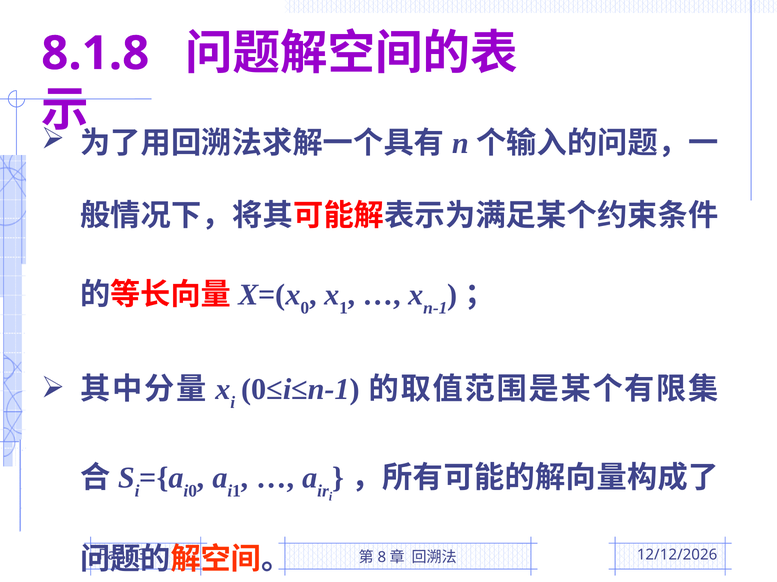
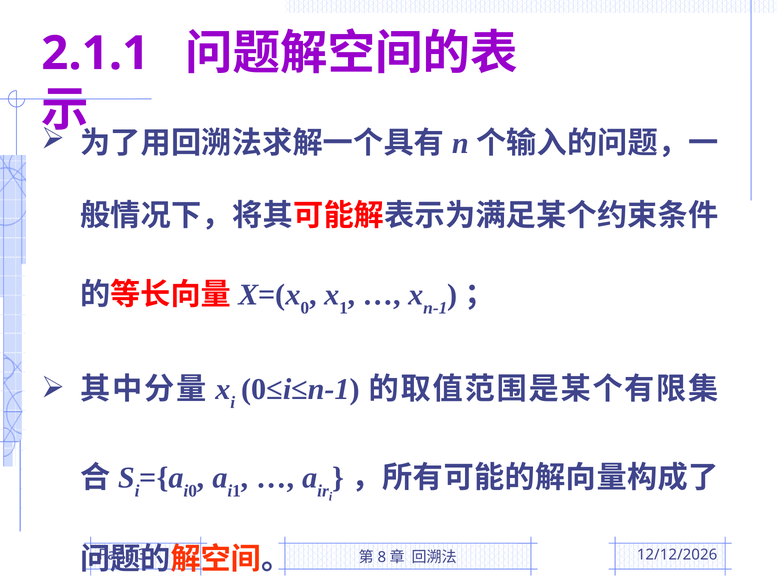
8.1.8: 8.1.8 -> 2.1.1 (95, 54)
